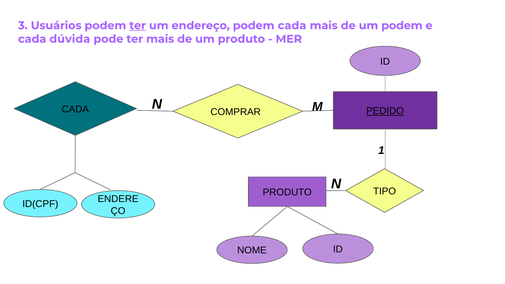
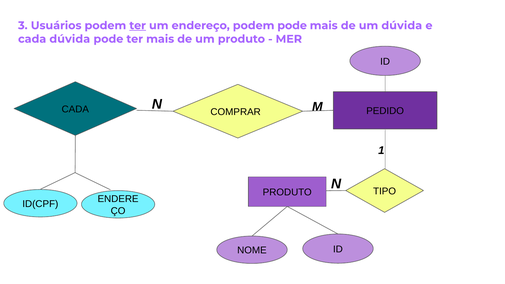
podem cada: cada -> pode (292, 26)
um podem: podem -> dúvida (402, 26)
PEDIDO underline: present -> none (385, 111)
